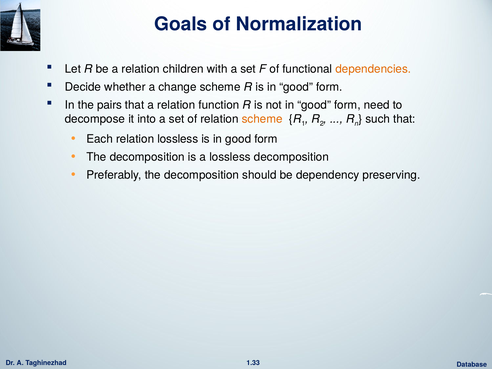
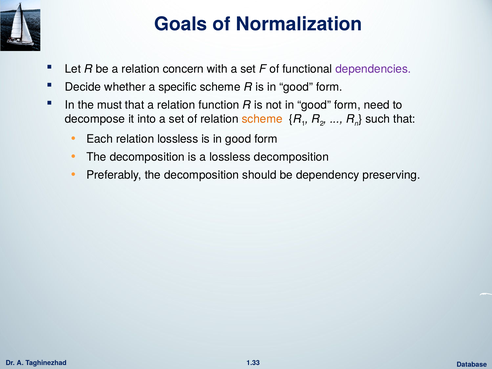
children: children -> concern (183, 69)
dependencies colour: orange -> purple (373, 69)
change: change -> specific (178, 87)
pairs: pairs -> must (110, 105)
